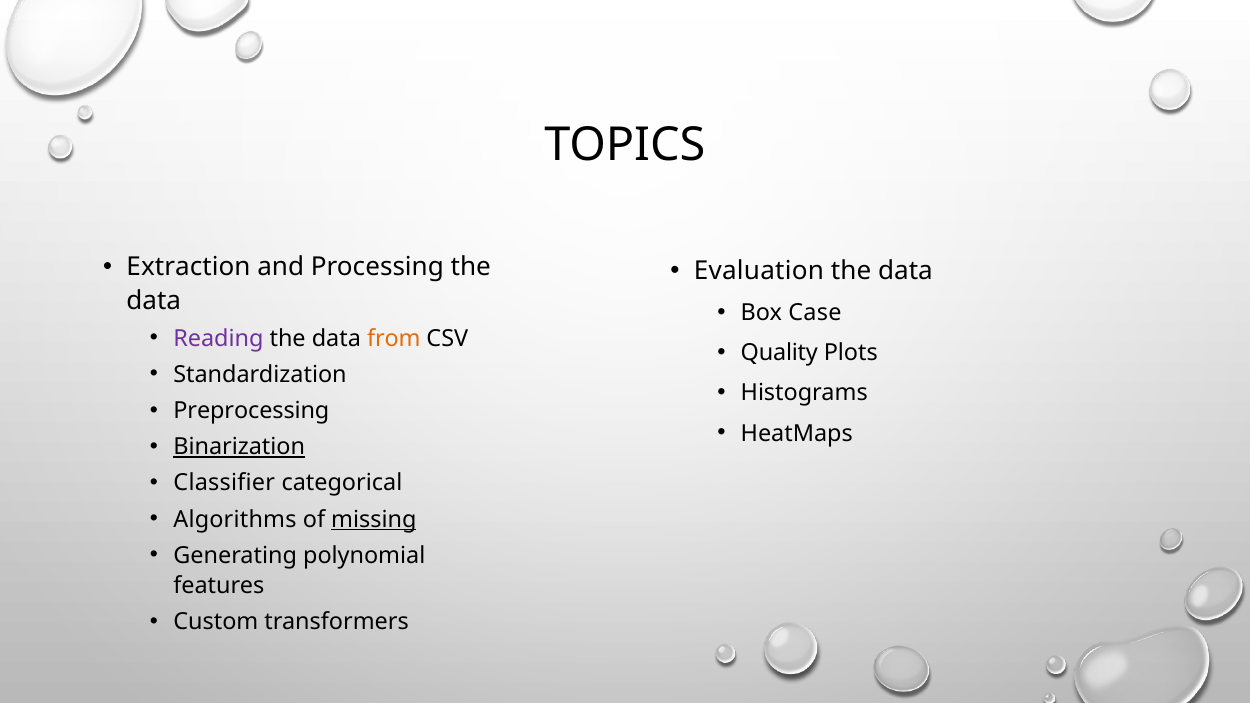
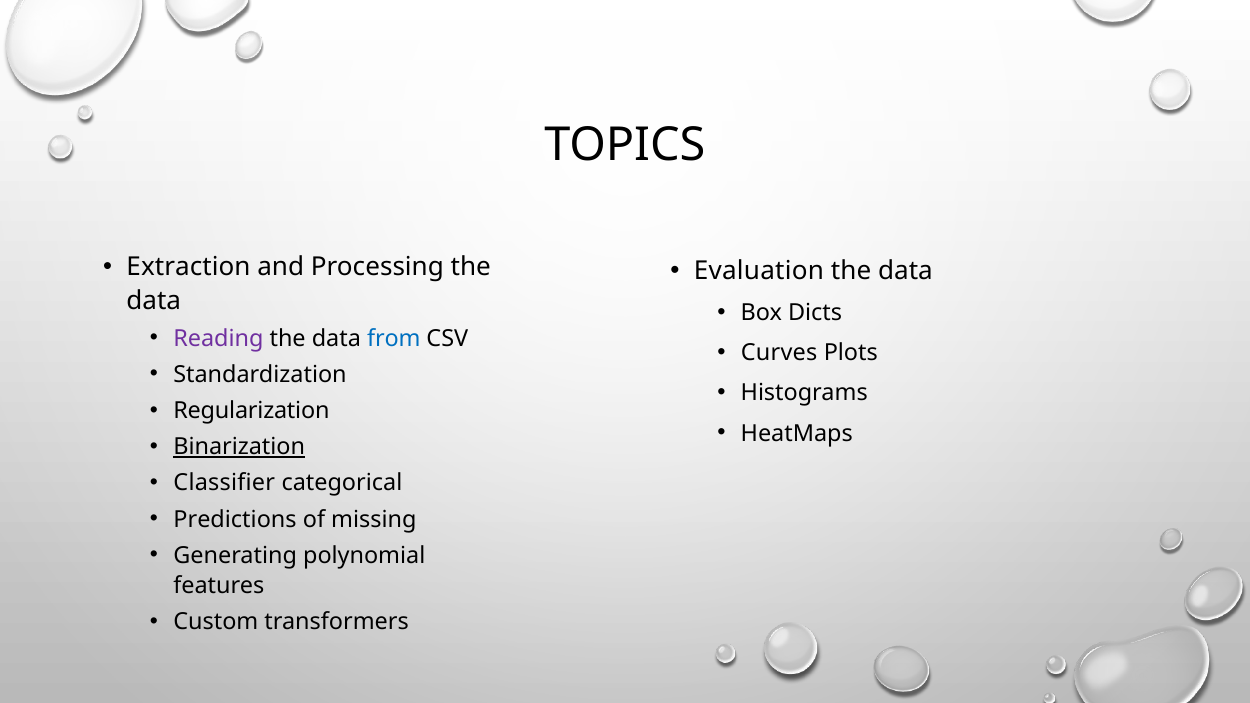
Case: Case -> Dicts (815, 313)
from colour: orange -> blue (394, 339)
Quality: Quality -> Curves (779, 353)
Preprocessing: Preprocessing -> Regularization (251, 411)
Algorithms: Algorithms -> Predictions (235, 519)
missing underline: present -> none (374, 519)
